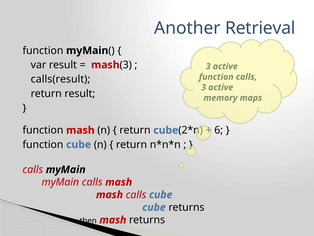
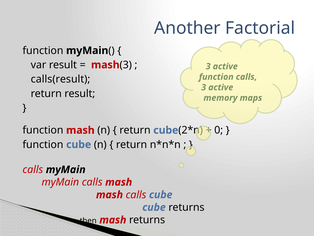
Retrieval: Retrieval -> Factorial (260, 28)
6: 6 -> 0 (219, 130)
